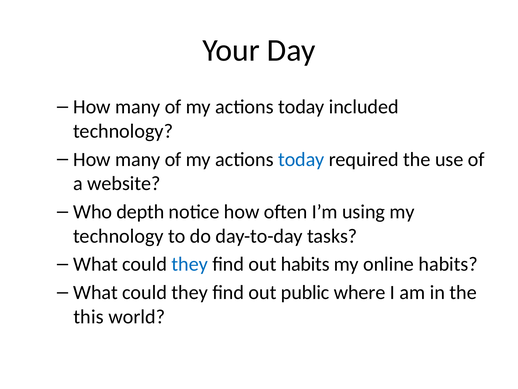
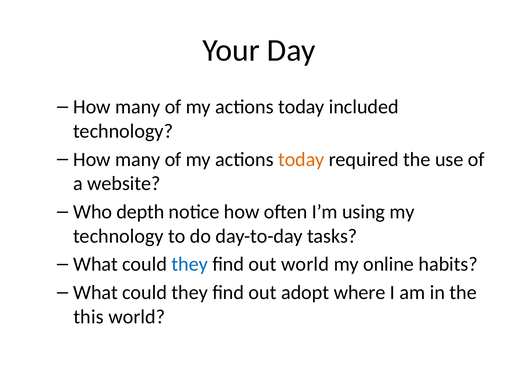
today colour: blue -> orange (301, 159)
out habits: habits -> world (305, 264)
public: public -> adopt (305, 292)
